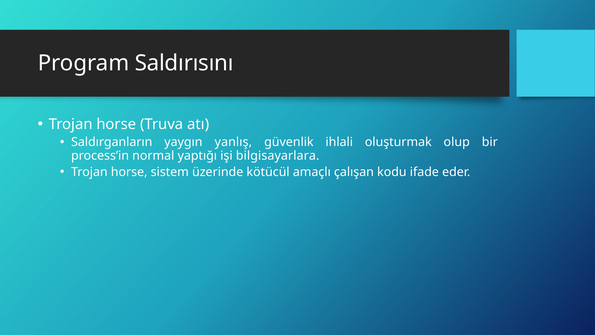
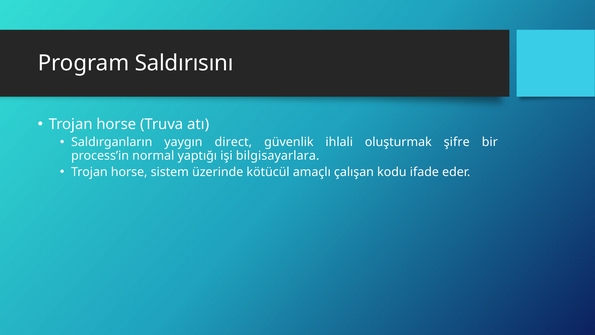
yanlış: yanlış -> direct (233, 142)
olup: olup -> şifre (457, 142)
